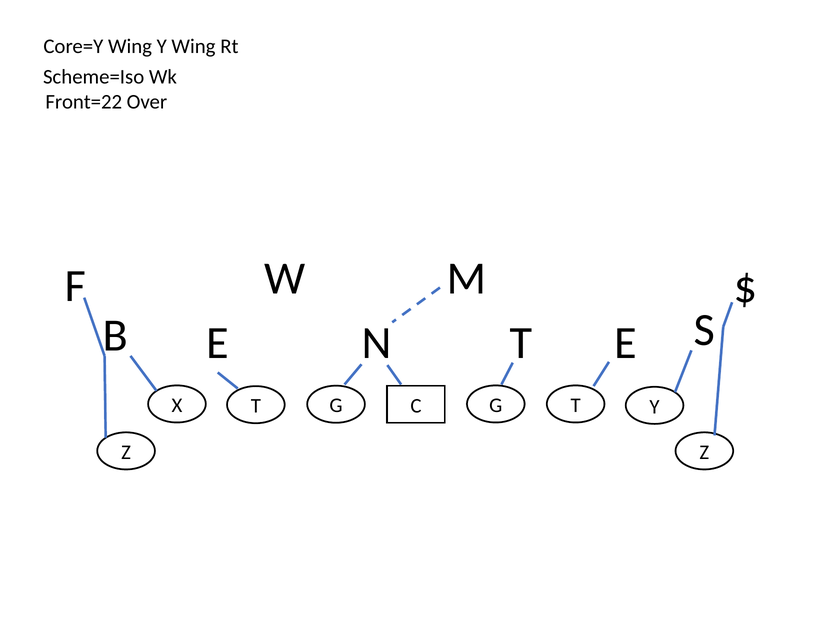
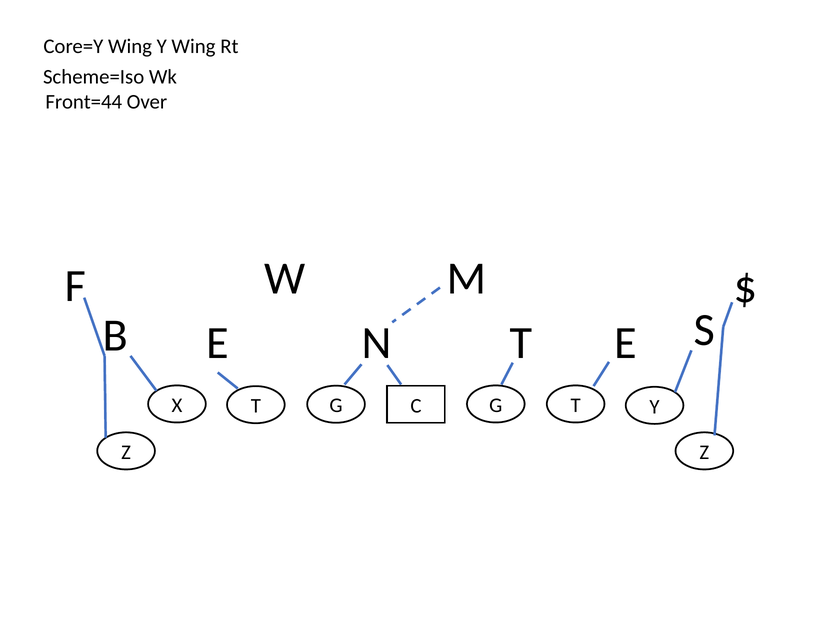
Front=22: Front=22 -> Front=44 (84, 102)
